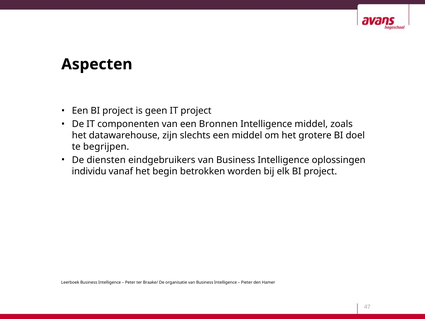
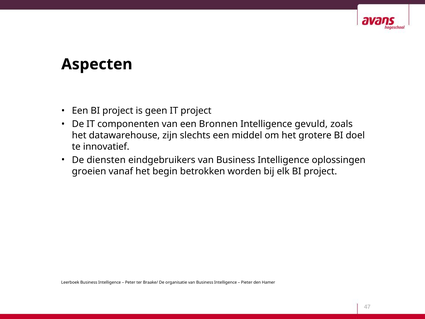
Intelligence middel: middel -> gevuld (311, 124)
begrijpen: begrijpen -> innovatief (106, 147)
individu: individu -> groeien (89, 171)
